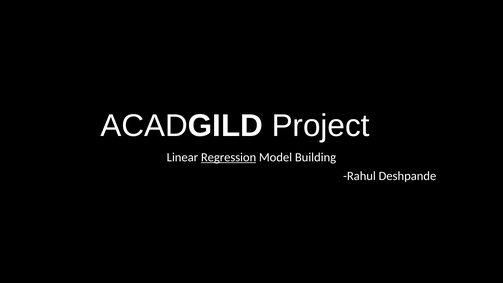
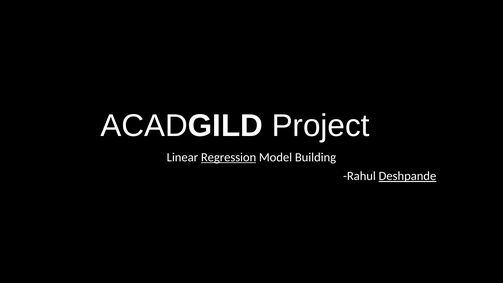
Deshpande underline: none -> present (407, 176)
